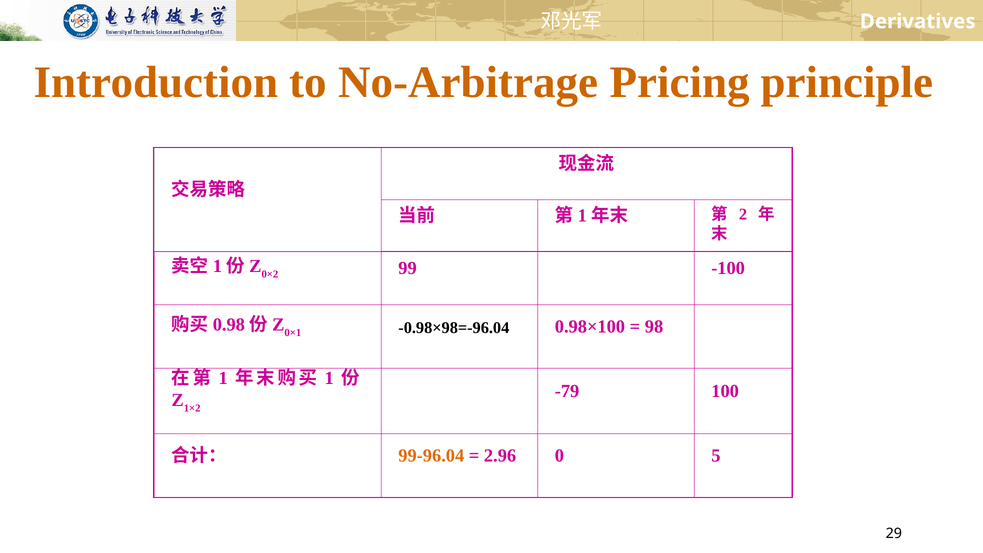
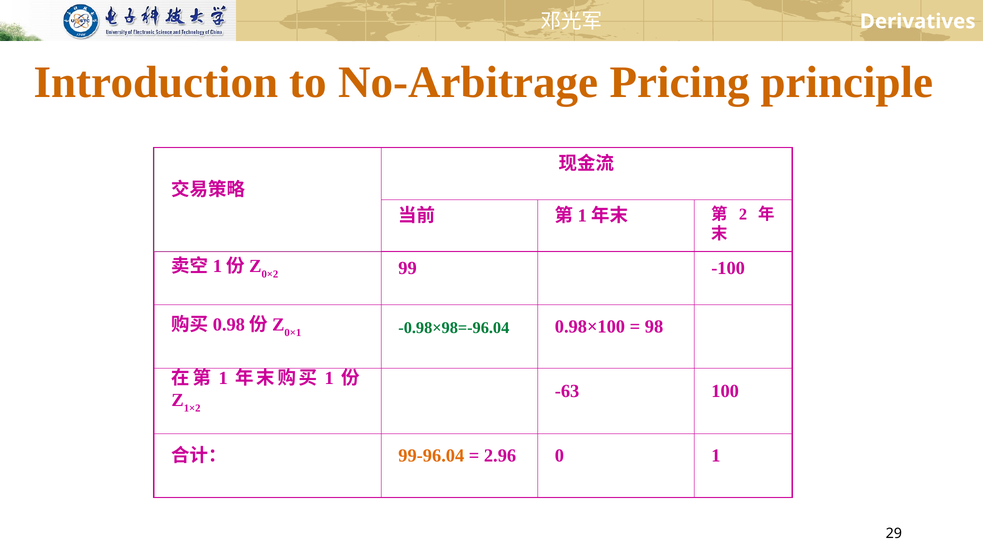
-0.98×98=-96.04 colour: black -> green (454, 328)
-79: -79 -> -63 (567, 391)
0 5: 5 -> 1 (716, 456)
